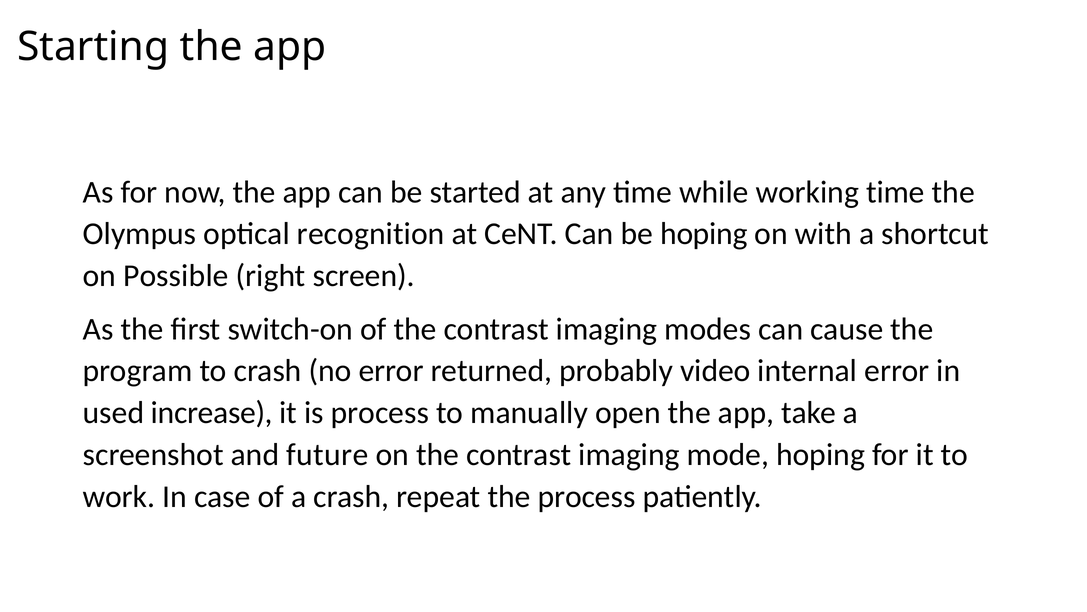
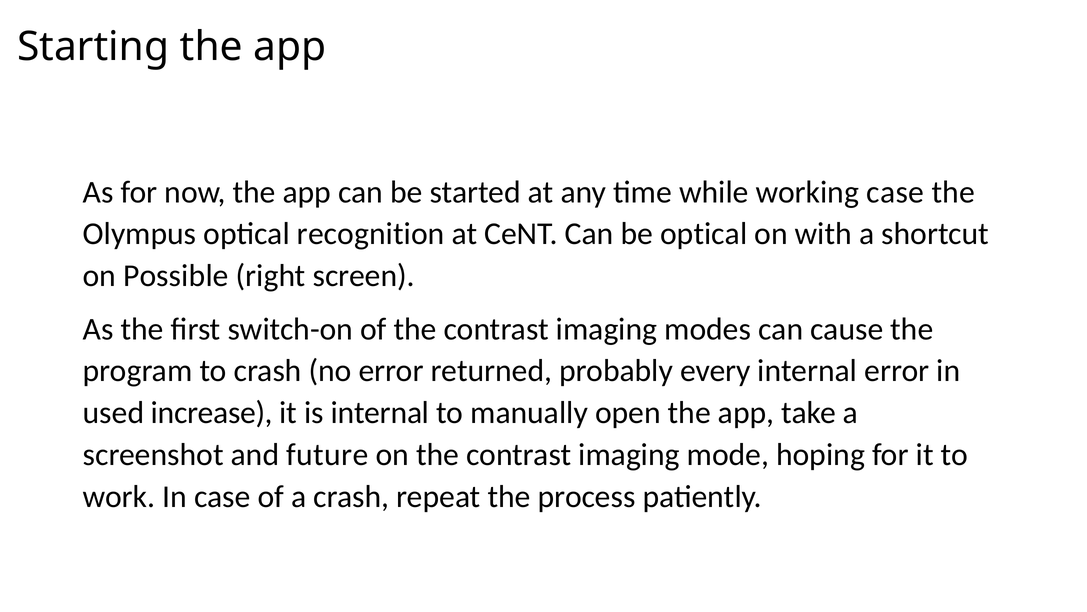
working time: time -> case (895, 192)
be hoping: hoping -> optical (704, 234)
video: video -> every (715, 371)
is process: process -> internal (380, 412)
